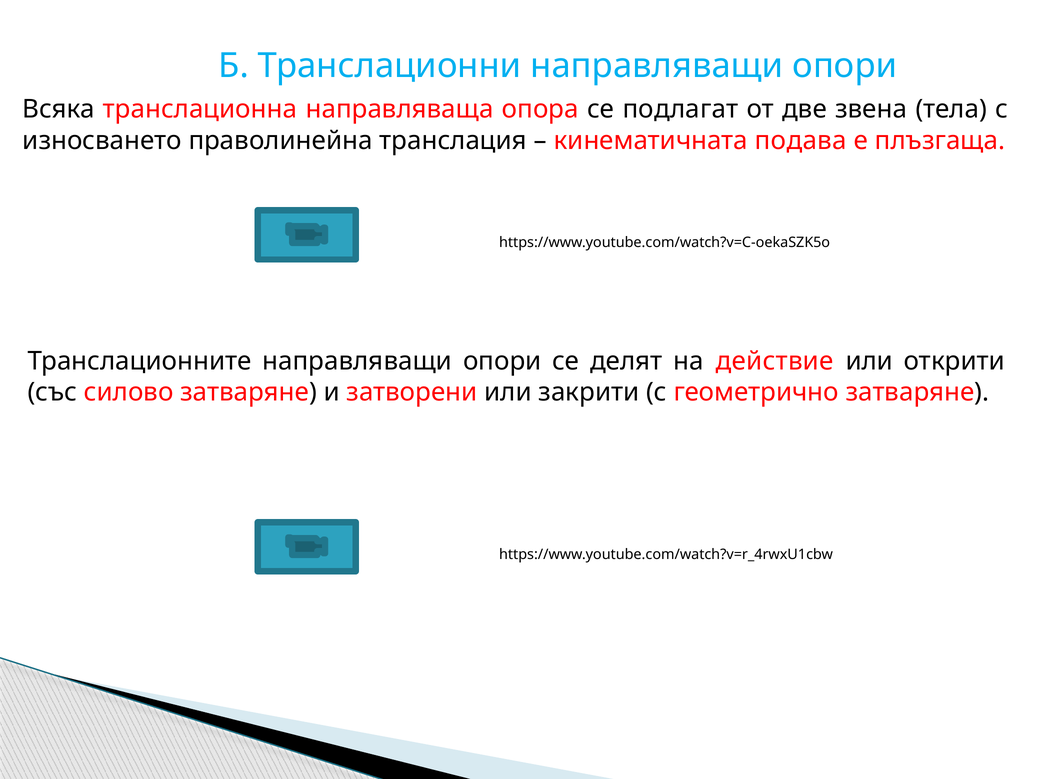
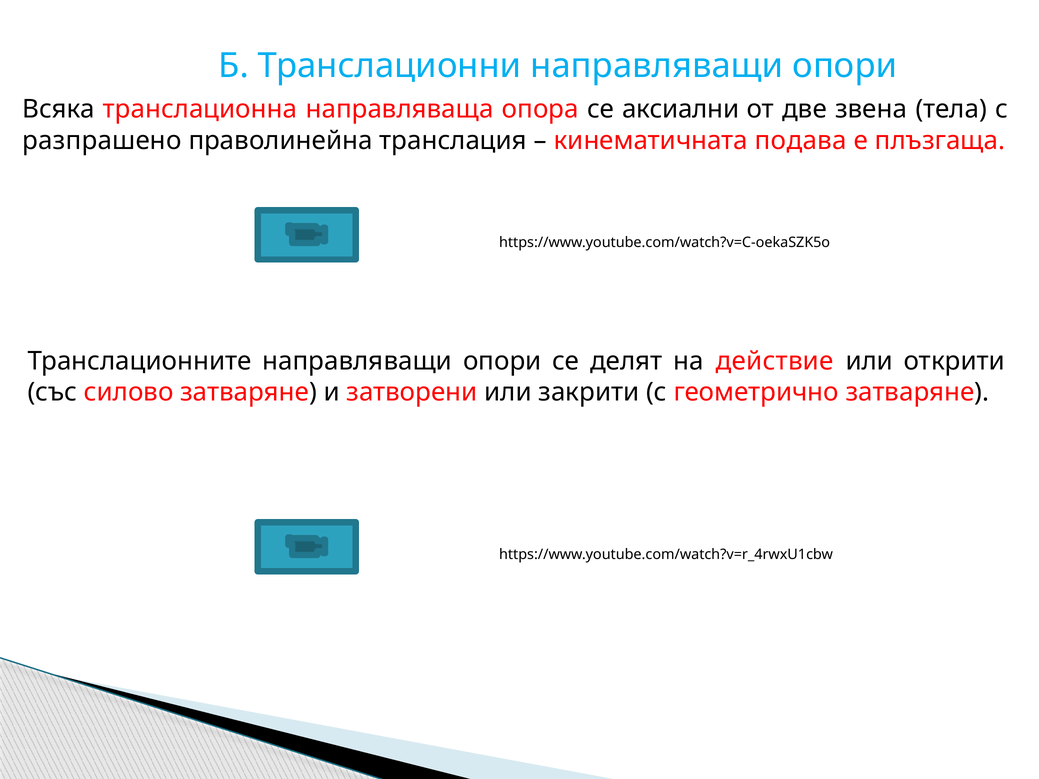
подлагат: подлагат -> аксиални (681, 109)
износването: износването -> разпрашено (102, 141)
